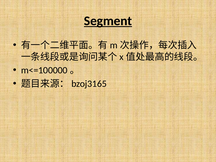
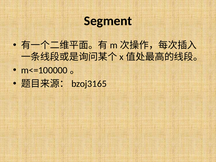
Segment underline: present -> none (108, 21)
